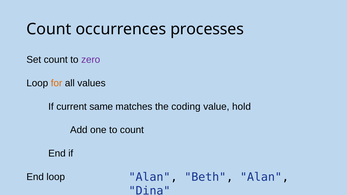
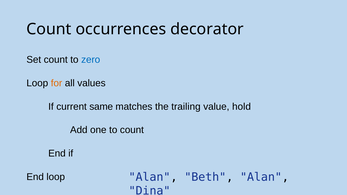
processes: processes -> decorator (207, 29)
zero colour: purple -> blue (91, 60)
coding: coding -> trailing (186, 107)
